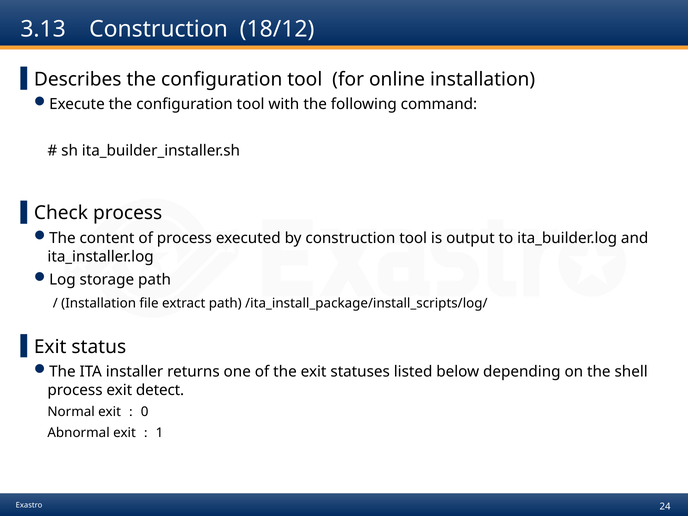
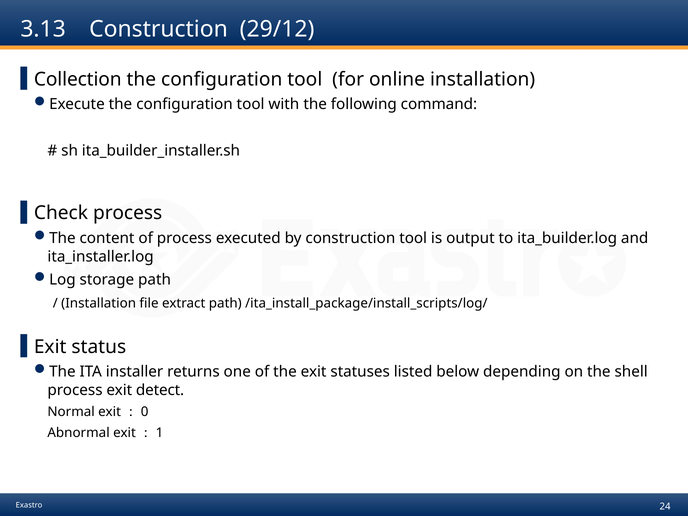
18/12: 18/12 -> 29/12 (277, 29)
Describes: Describes -> Collection (78, 79)
